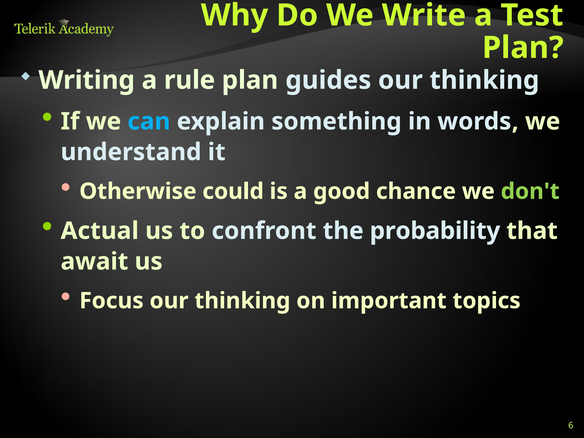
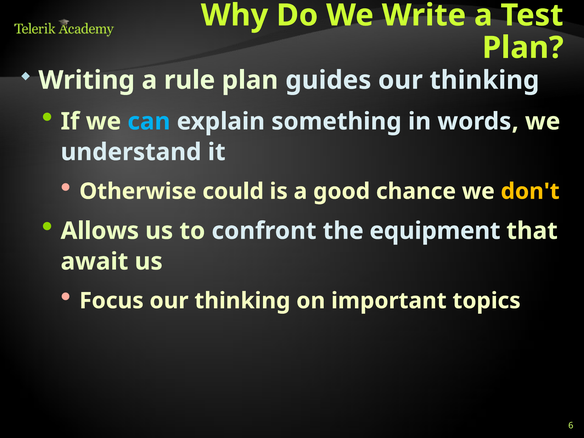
don't colour: light green -> yellow (530, 191)
Actual: Actual -> Allows (100, 231)
probability: probability -> equipment (435, 231)
